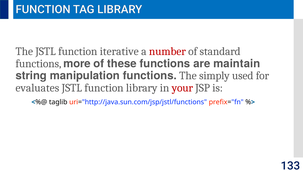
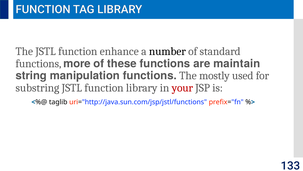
iterative: iterative -> enhance (119, 51)
number colour: red -> black (167, 51)
simply: simply -> mostly (214, 75)
evaluates: evaluates -> substring (37, 88)
